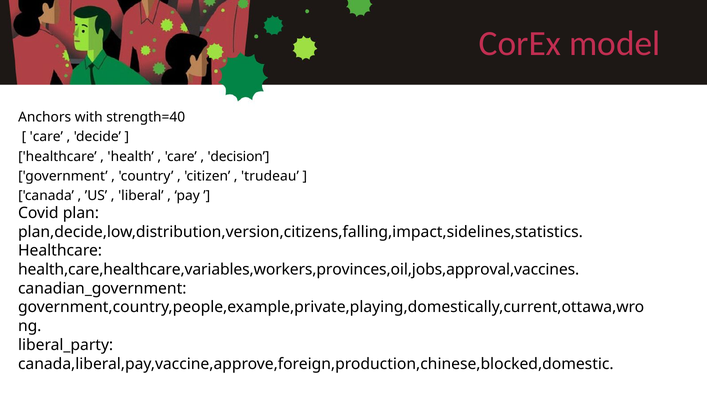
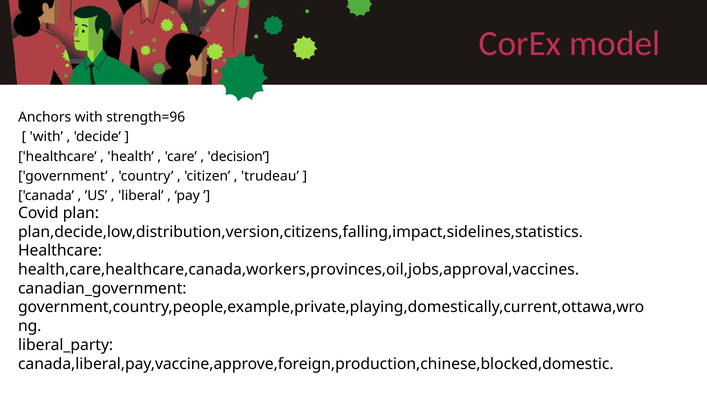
strength=40: strength=40 -> strength=96 (146, 117)
care: care -> with (46, 137)
health,care,healthcare,variables,workers,provinces,oil,jobs,approval,vaccines: health,care,healthcare,variables,workers,provinces,oil,jobs,approval,vaccines -> health,care,healthcare,canada,workers,provinces,oil,jobs,approval,vaccines (299, 269)
